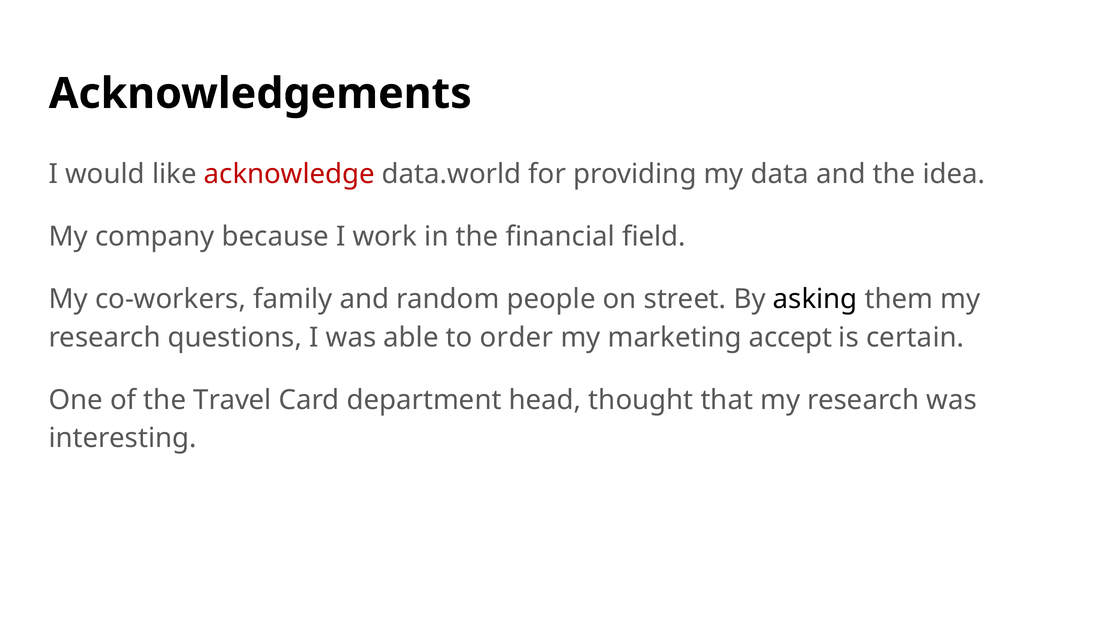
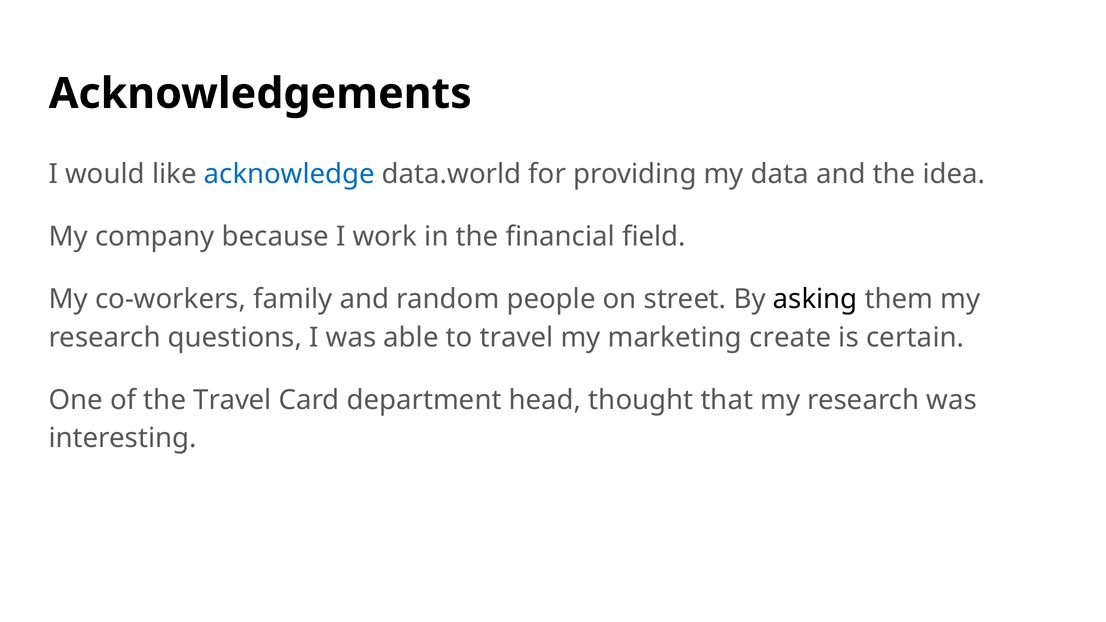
acknowledge colour: red -> blue (289, 174)
to order: order -> travel (517, 337)
accept: accept -> create (790, 337)
